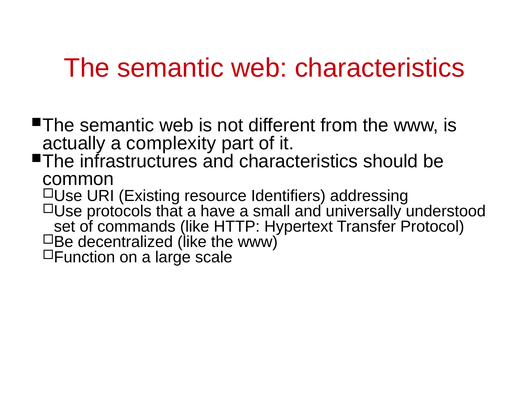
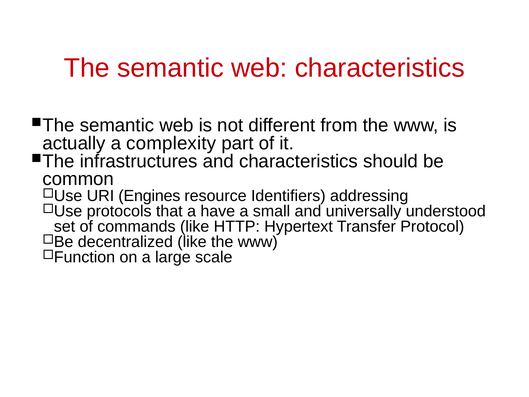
Existing: Existing -> Engines (149, 196)
